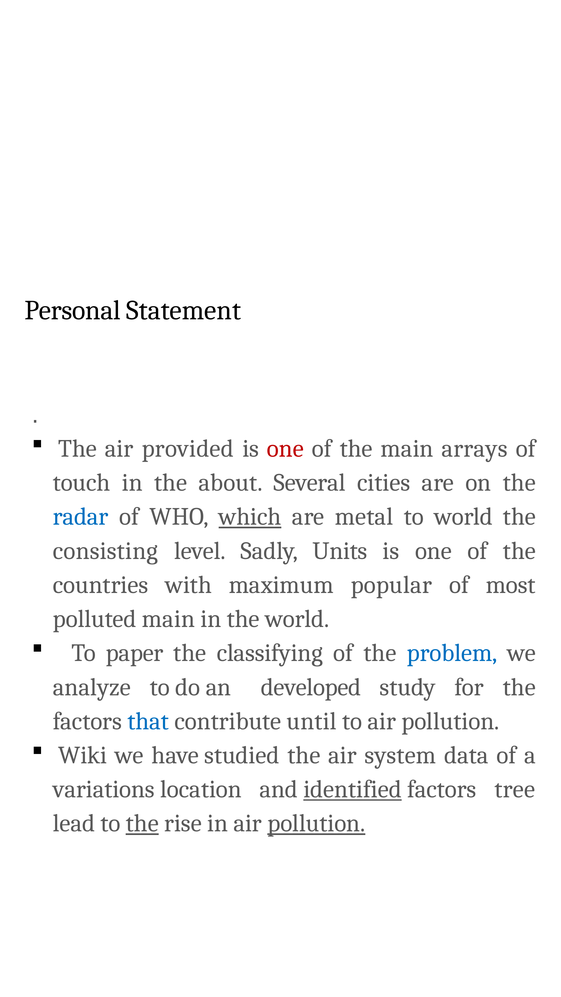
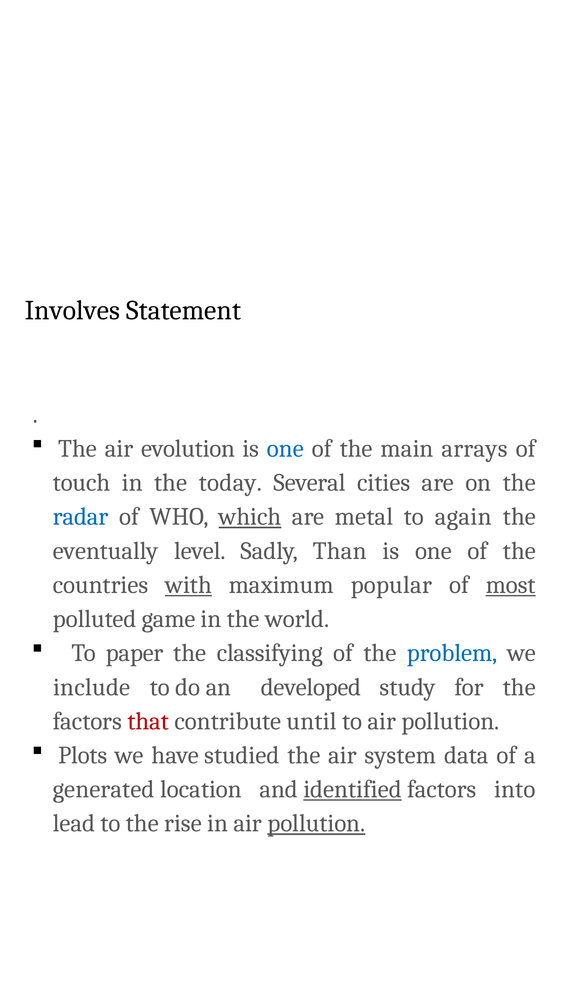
Personal: Personal -> Involves (72, 310)
provided: provided -> evolution (188, 449)
one colour: red -> blue (285, 449)
about: about -> today (230, 483)
to world: world -> again (463, 517)
consisting: consisting -> eventually (106, 551)
Units: Units -> Than (340, 551)
with underline: none -> present (189, 585)
most underline: none -> present (511, 585)
polluted main: main -> game (169, 619)
analyze: analyze -> include (92, 687)
that colour: blue -> red (148, 721)
Wiki: Wiki -> Plots (83, 755)
variations: variations -> generated (104, 790)
tree: tree -> into (515, 790)
the underline: present -> none (142, 824)
